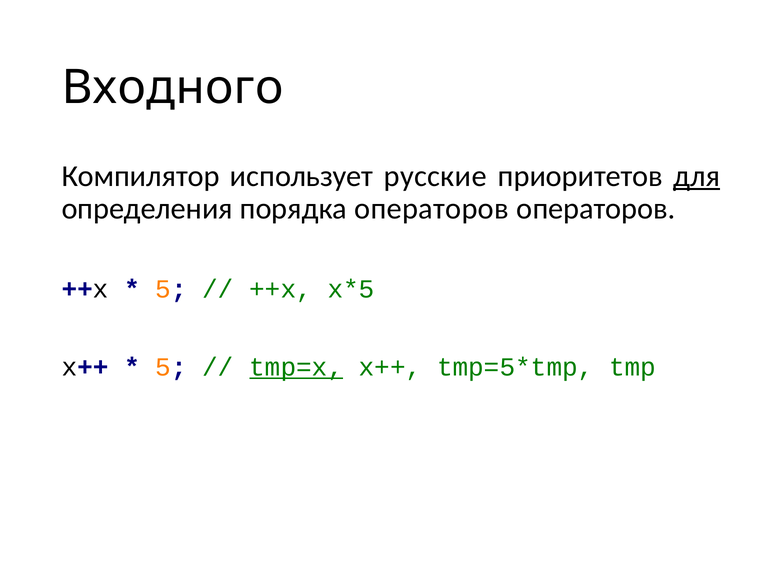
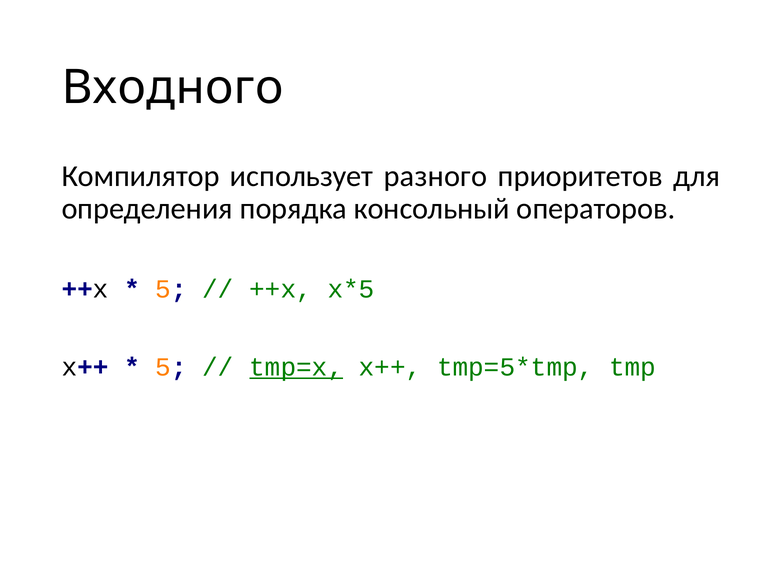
русские: русские -> разного (435, 176)
для underline: present -> none (697, 176)
порядка операторов: операторов -> консольный (432, 209)
